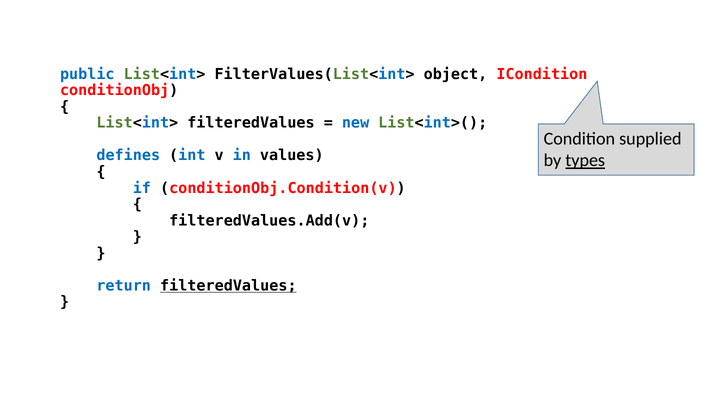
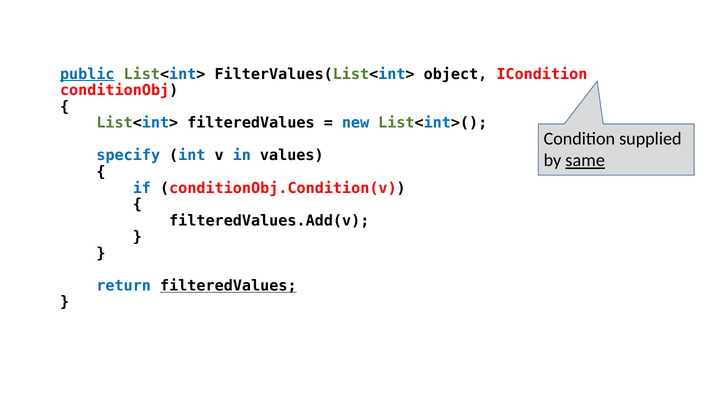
public underline: none -> present (87, 74)
defines: defines -> specify (128, 156)
types: types -> same (585, 161)
